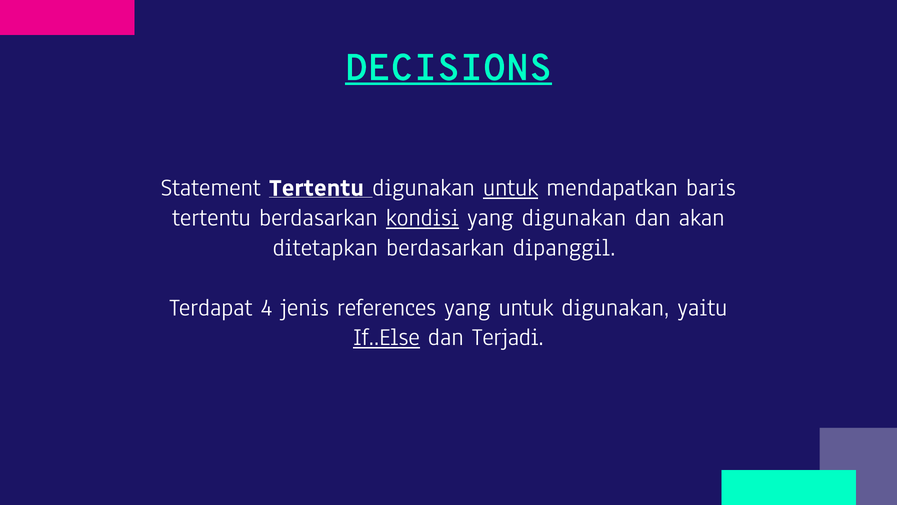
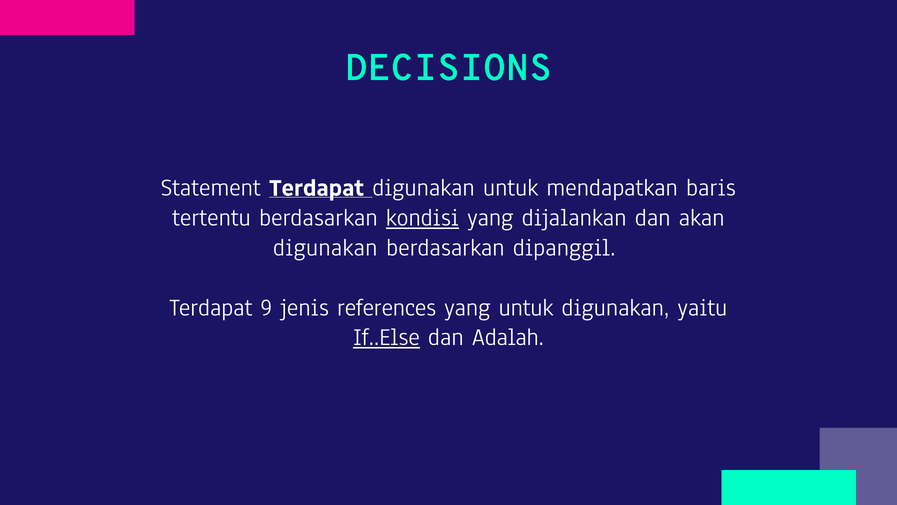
DECISIONS underline: present -> none (448, 68)
Statement Tertentu: Tertentu -> Terdapat (317, 187)
untuk underline: present -> none (511, 187)
yang digunakan: digunakan -> dijalankan (574, 217)
ditetapkan: ditetapkan -> digunakan (325, 247)
4: 4 -> 9 (266, 307)
Terjadi: Terjadi -> Adalah (508, 337)
